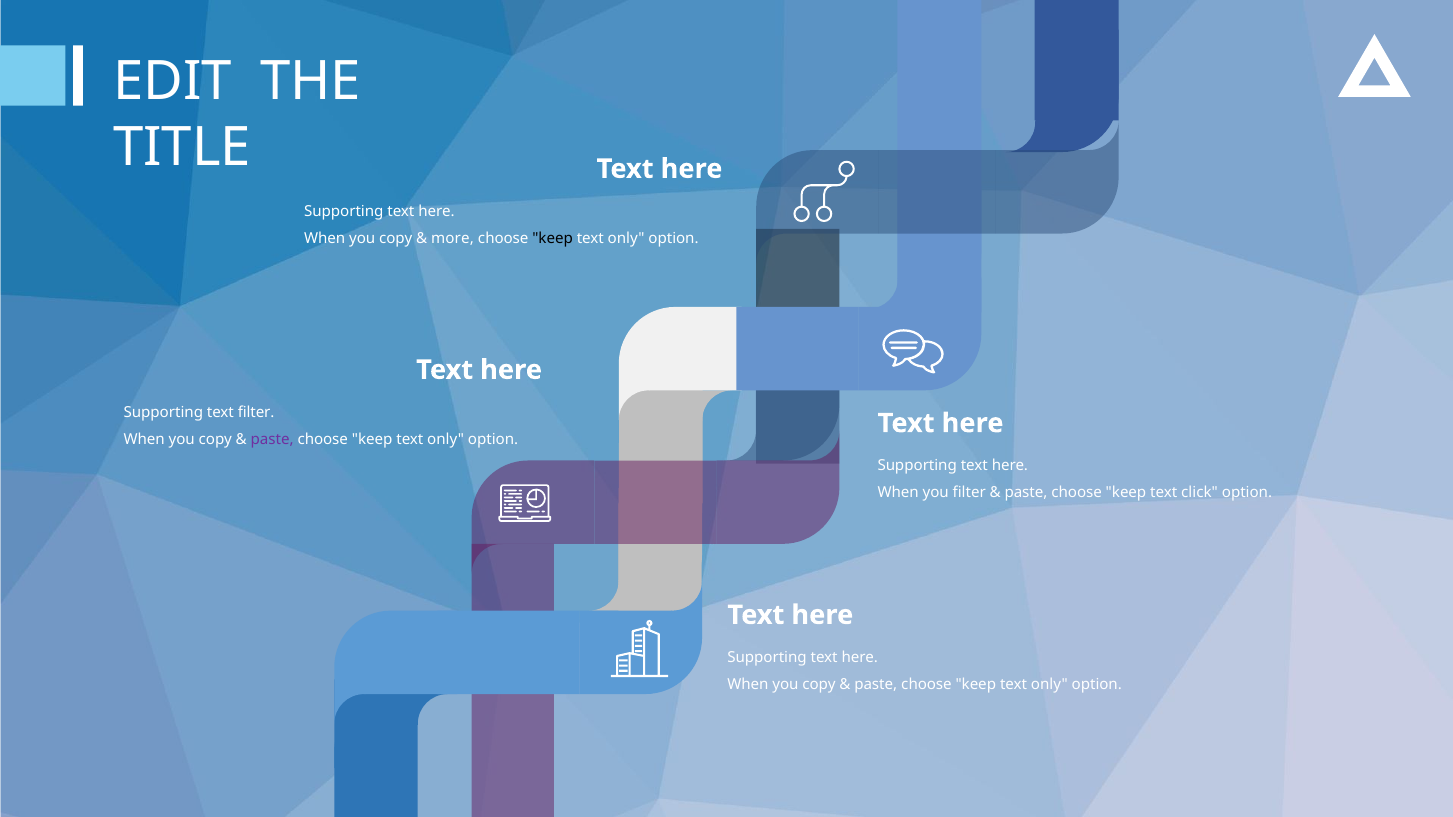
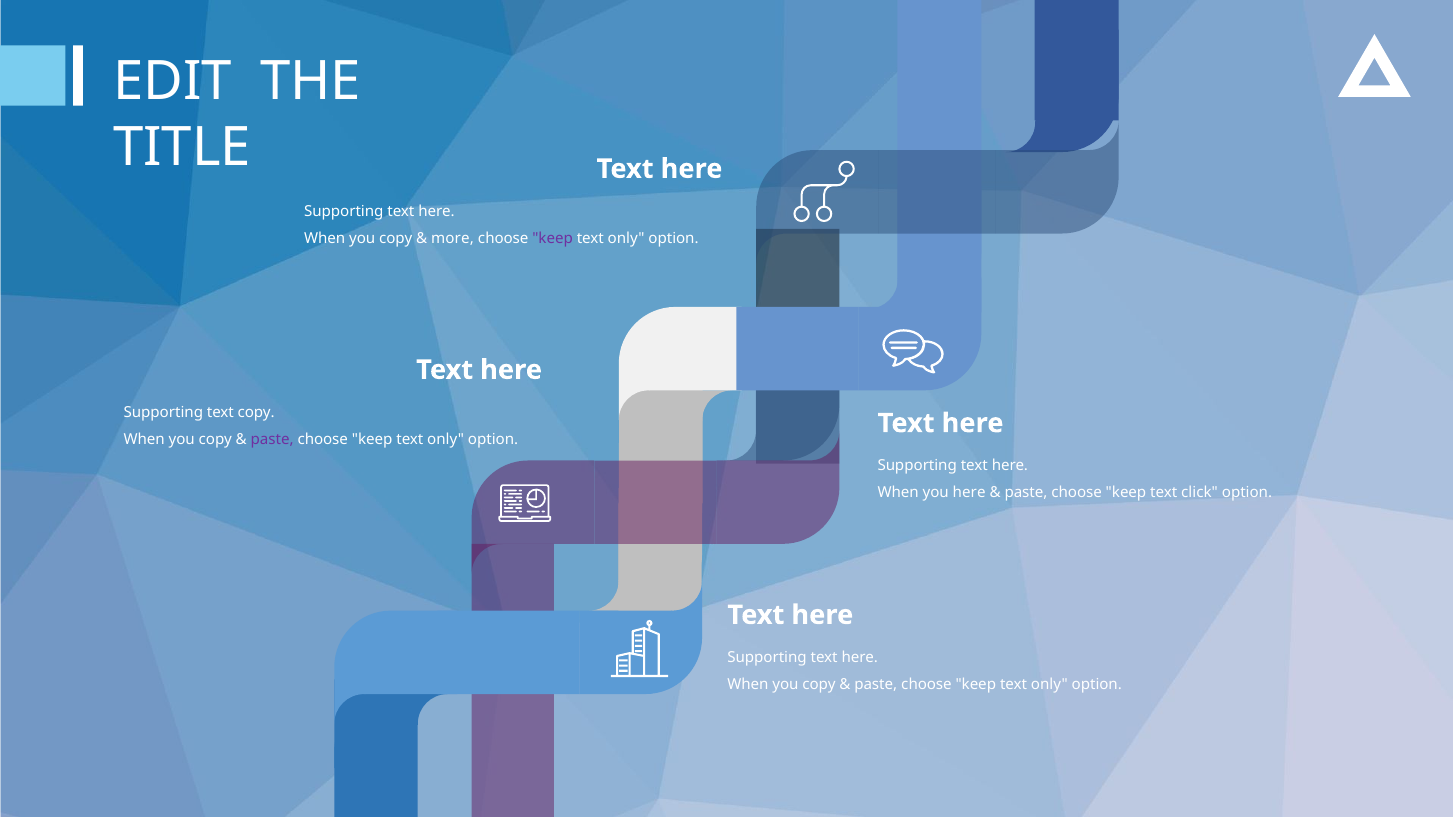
keep colour: black -> purple (553, 239)
text filter: filter -> copy (256, 413)
you filter: filter -> here (969, 493)
